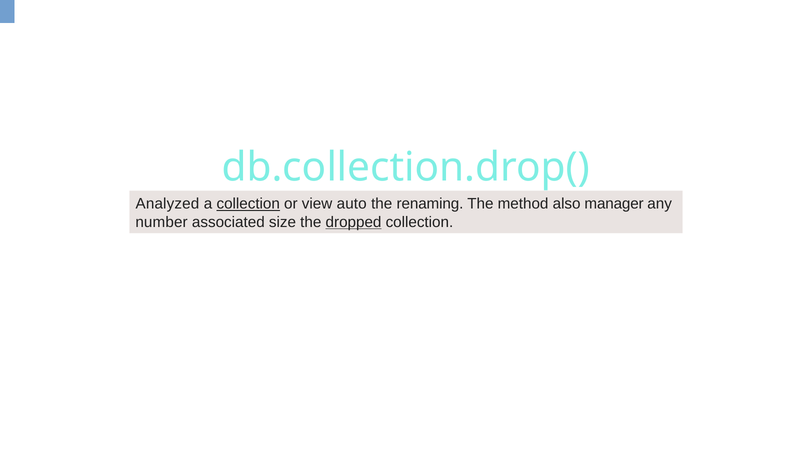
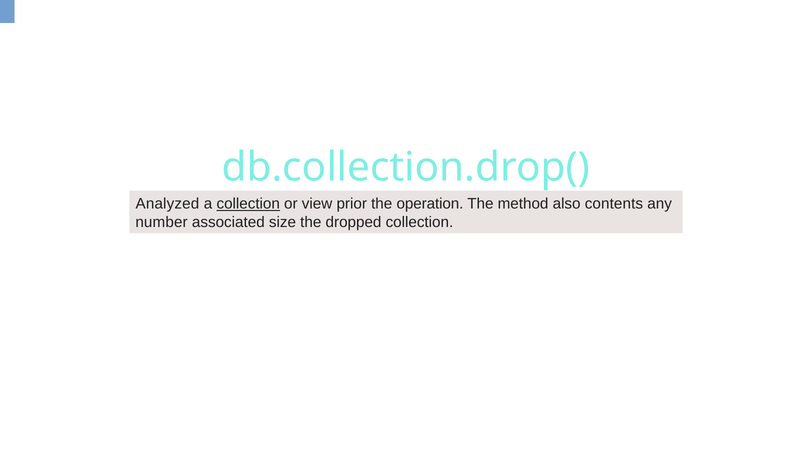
auto: auto -> prior (352, 204)
renaming: renaming -> operation (430, 204)
manager: manager -> contents (614, 204)
dropped underline: present -> none (354, 222)
